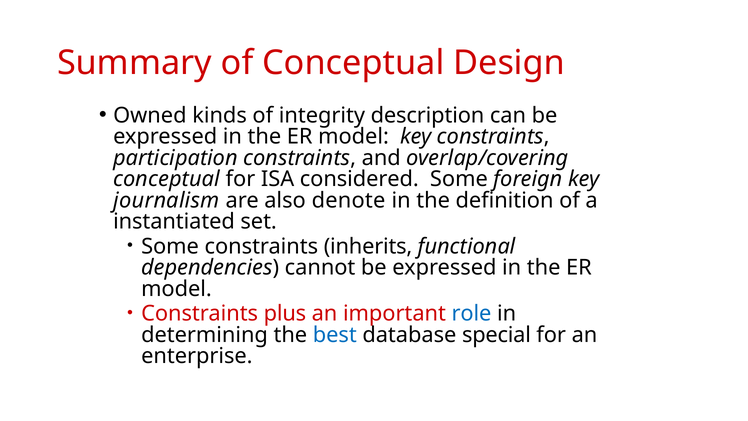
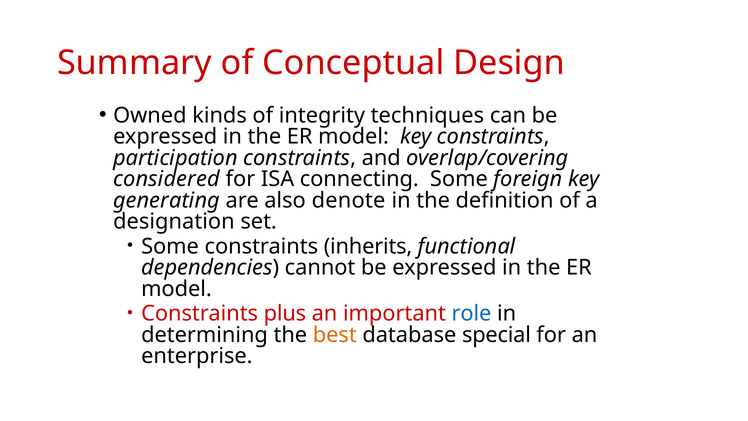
description: description -> techniques (427, 115)
conceptual: conceptual -> considered (166, 179)
considered: considered -> connecting (359, 179)
journalism: journalism -> generating (167, 200)
instantiated: instantiated -> designation (174, 222)
best colour: blue -> orange (335, 335)
